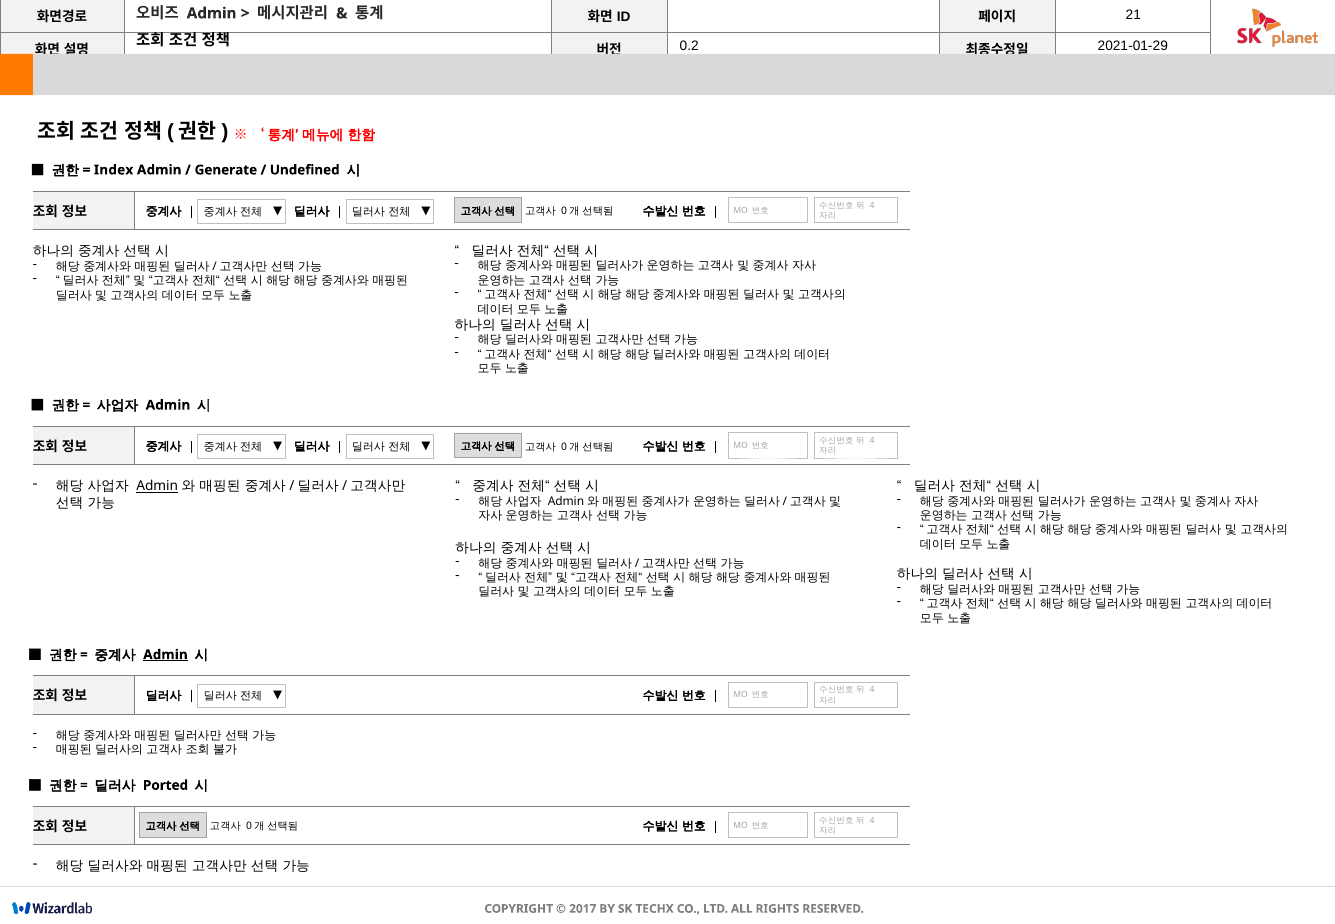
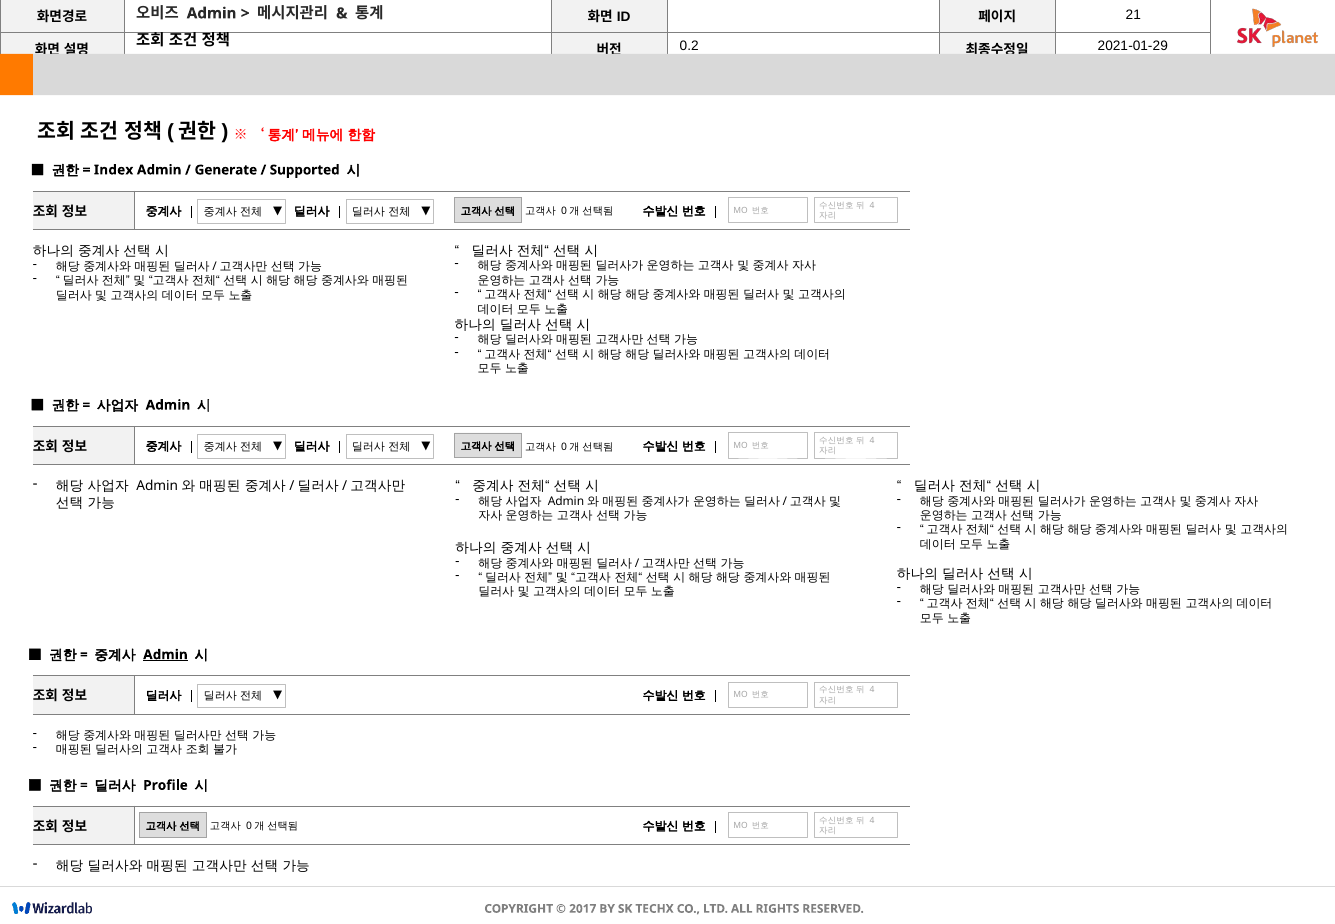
Undefined: Undefined -> Supported (305, 170)
Admin underline: present -> none (157, 487)
Ported: Ported -> Profile (165, 785)
